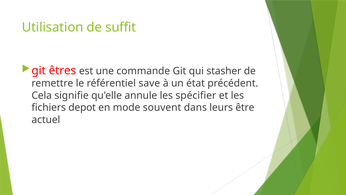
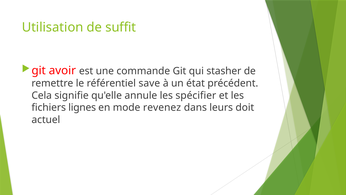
êtres: êtres -> avoir (62, 70)
depot: depot -> lignes (82, 107)
souvent: souvent -> revenez (162, 107)
être: être -> doit (245, 107)
